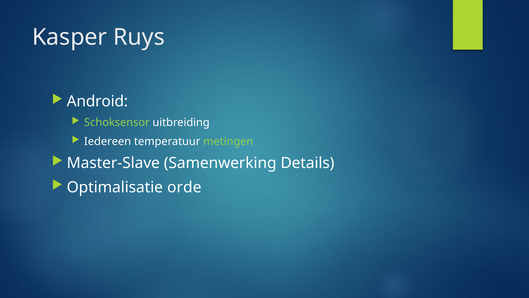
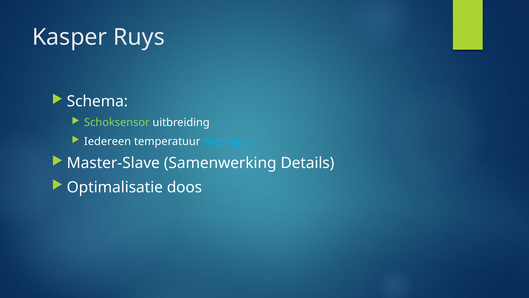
Android: Android -> Schema (97, 101)
metingen colour: light green -> light blue (228, 141)
orde: orde -> doos (184, 187)
